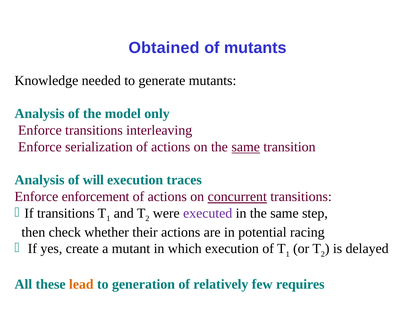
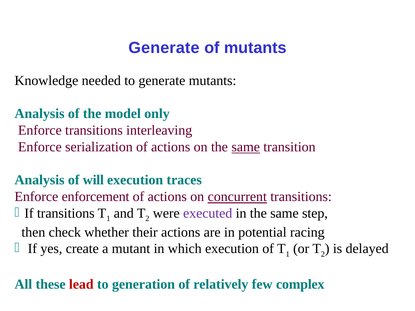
Obtained: Obtained -> Generate (164, 48)
lead colour: orange -> red (81, 284)
requires: requires -> complex (300, 284)
